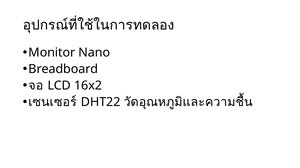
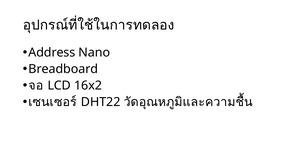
Monitor: Monitor -> Address (52, 53)
